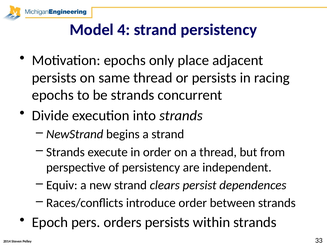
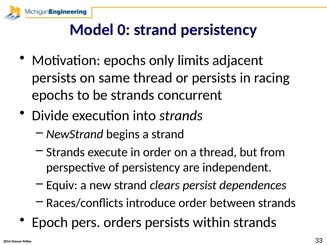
4: 4 -> 0 (124, 30)
place: place -> limits (193, 60)
